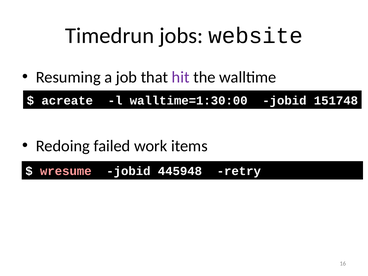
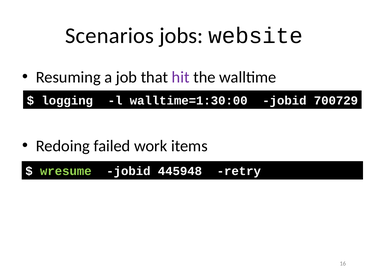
Timedrun: Timedrun -> Scenarios (110, 36)
acreate: acreate -> logging (67, 100)
151748: 151748 -> 700729 (336, 100)
wresume colour: pink -> light green (66, 171)
